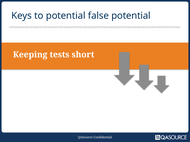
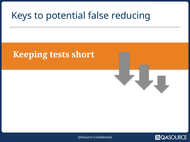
false potential: potential -> reducing (131, 16)
